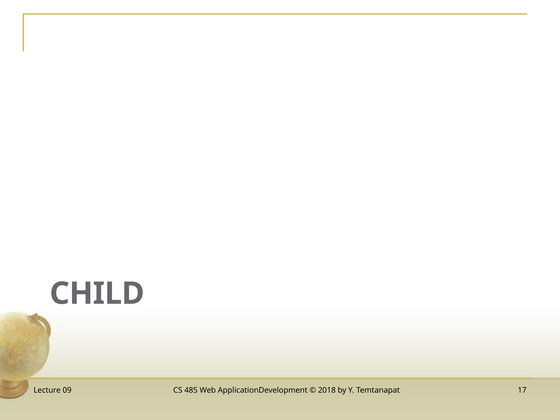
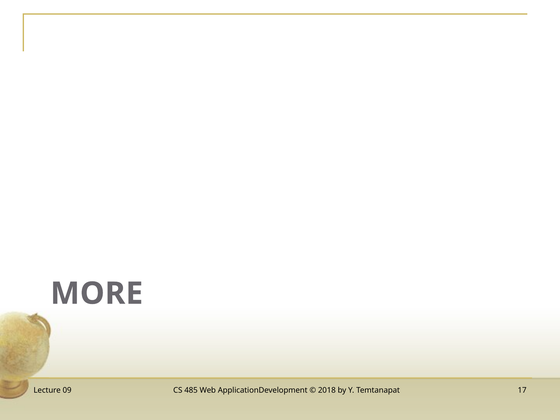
CHILD: CHILD -> MORE (97, 294)
